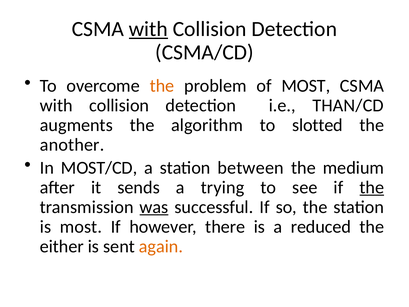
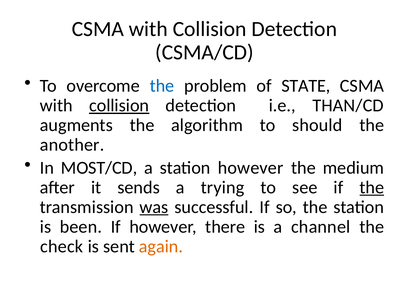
with underline: present -> none (148, 29)
the colour: orange -> blue (162, 86)
of MOST: MOST -> STATE (306, 86)
collision underline: none -> present (119, 105)
slotted: slotted -> should (317, 125)
station between: between -> however (251, 168)
is most: most -> been (81, 227)
reduced: reduced -> channel (321, 227)
either: either -> check (62, 246)
